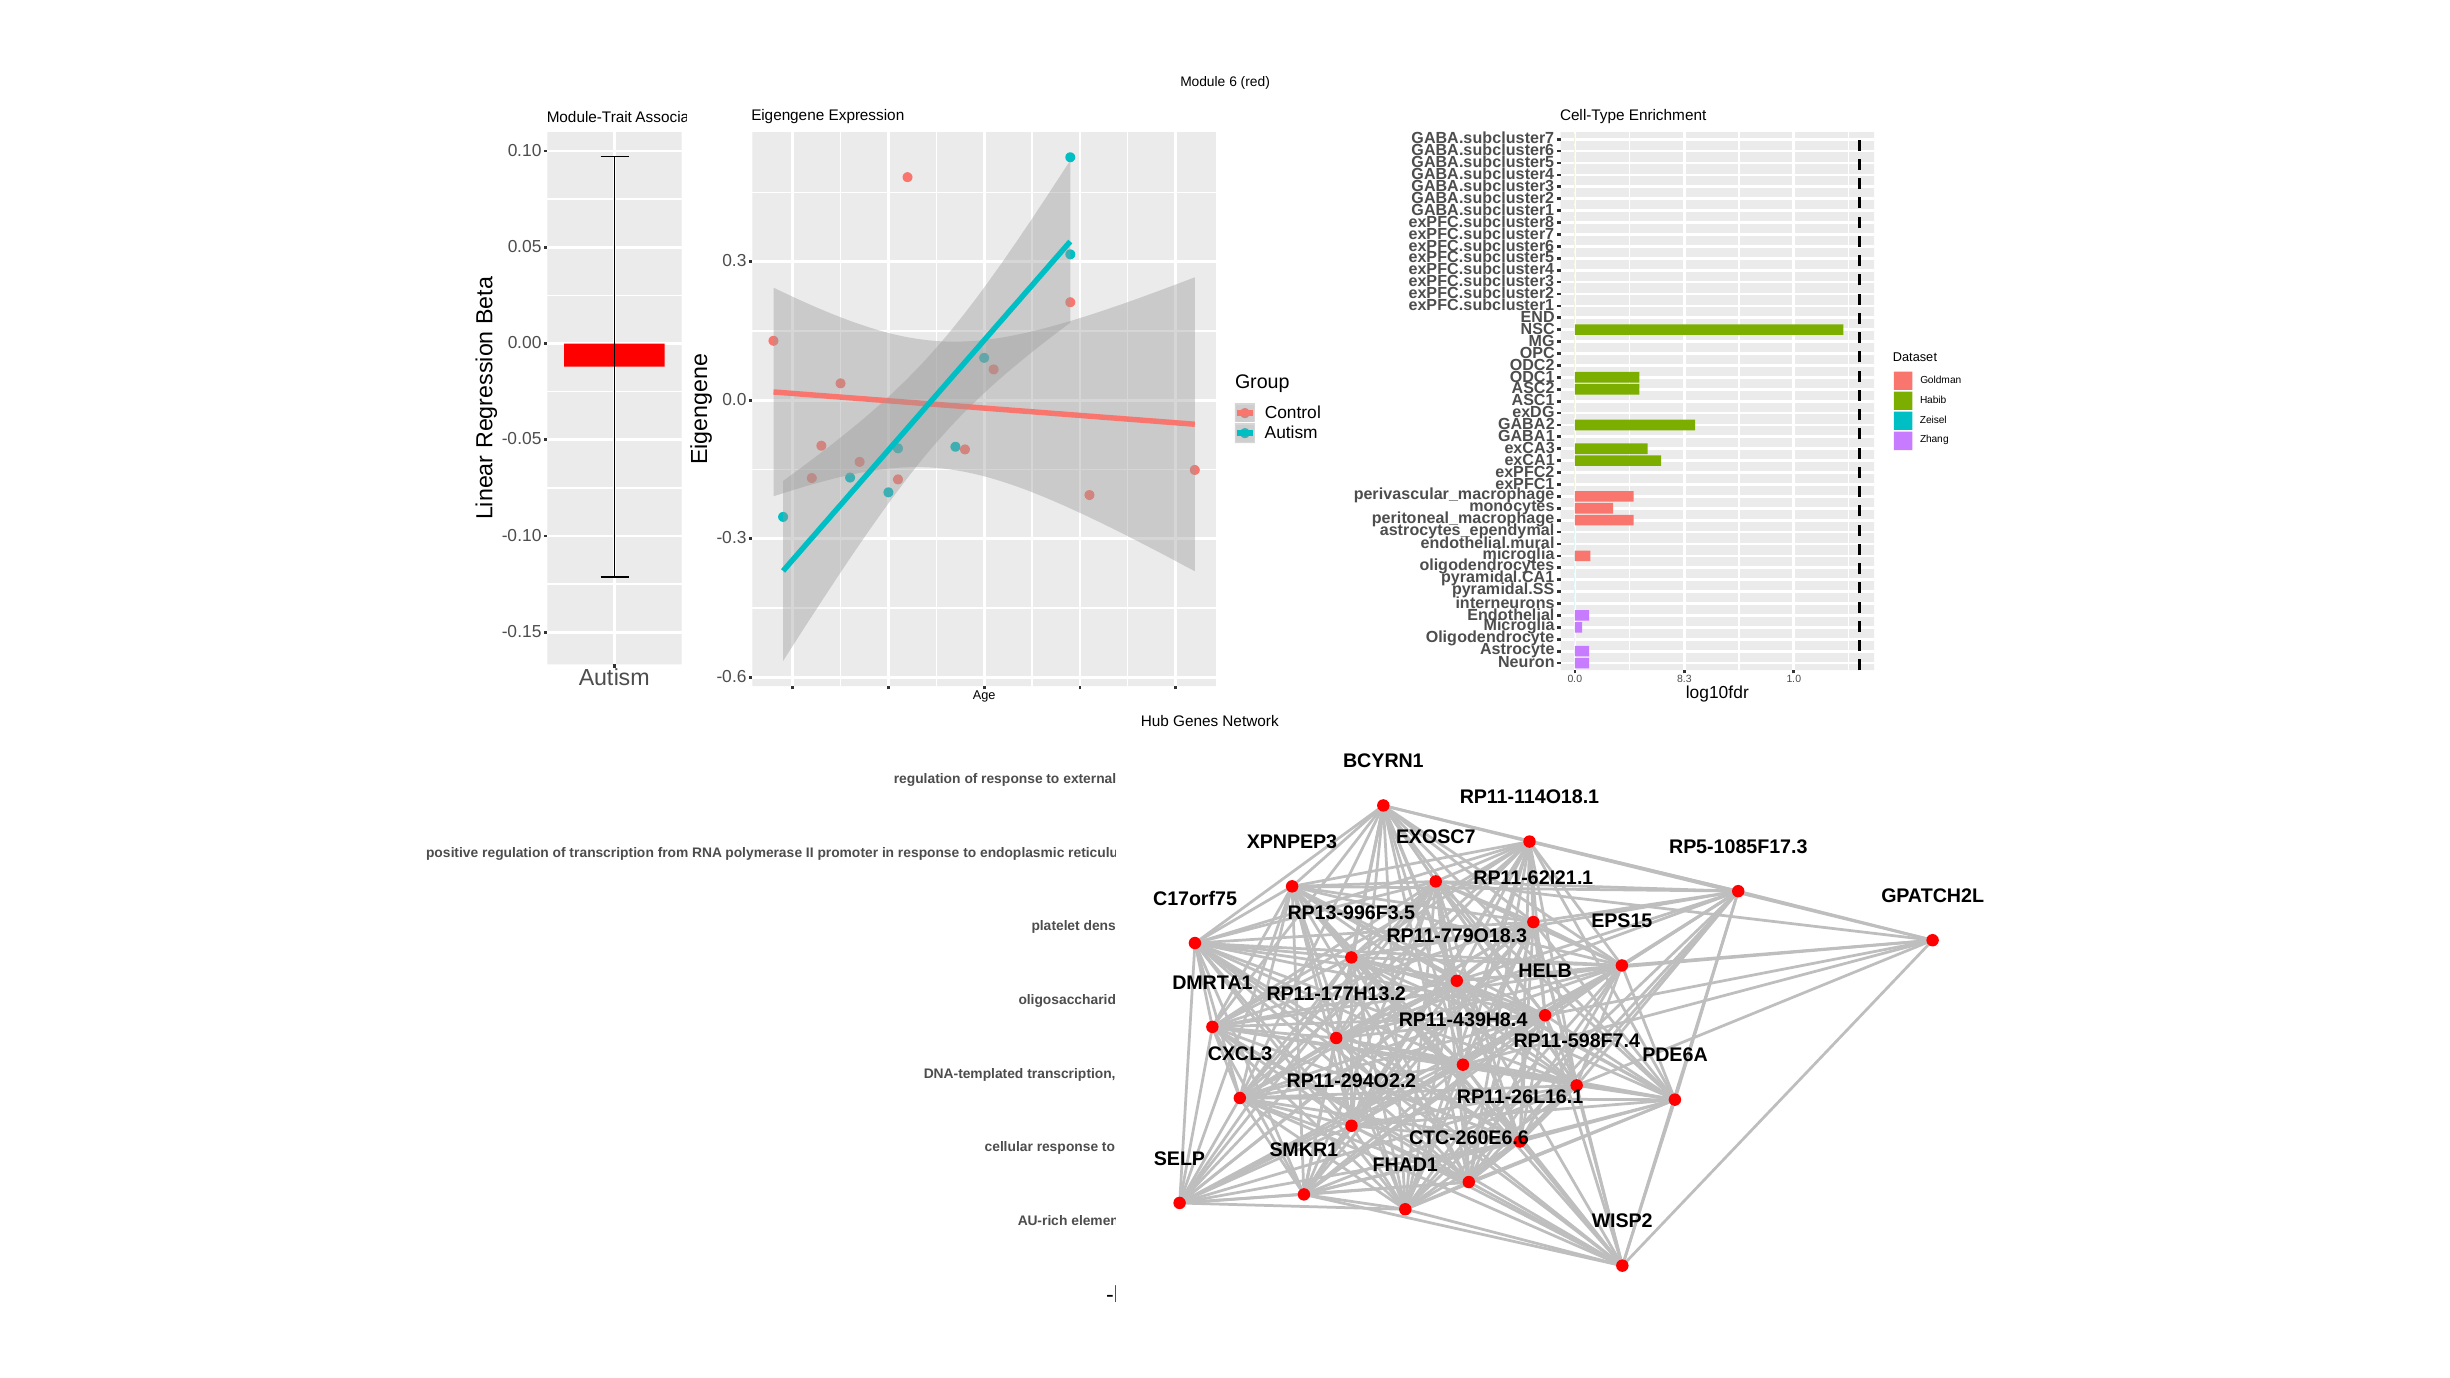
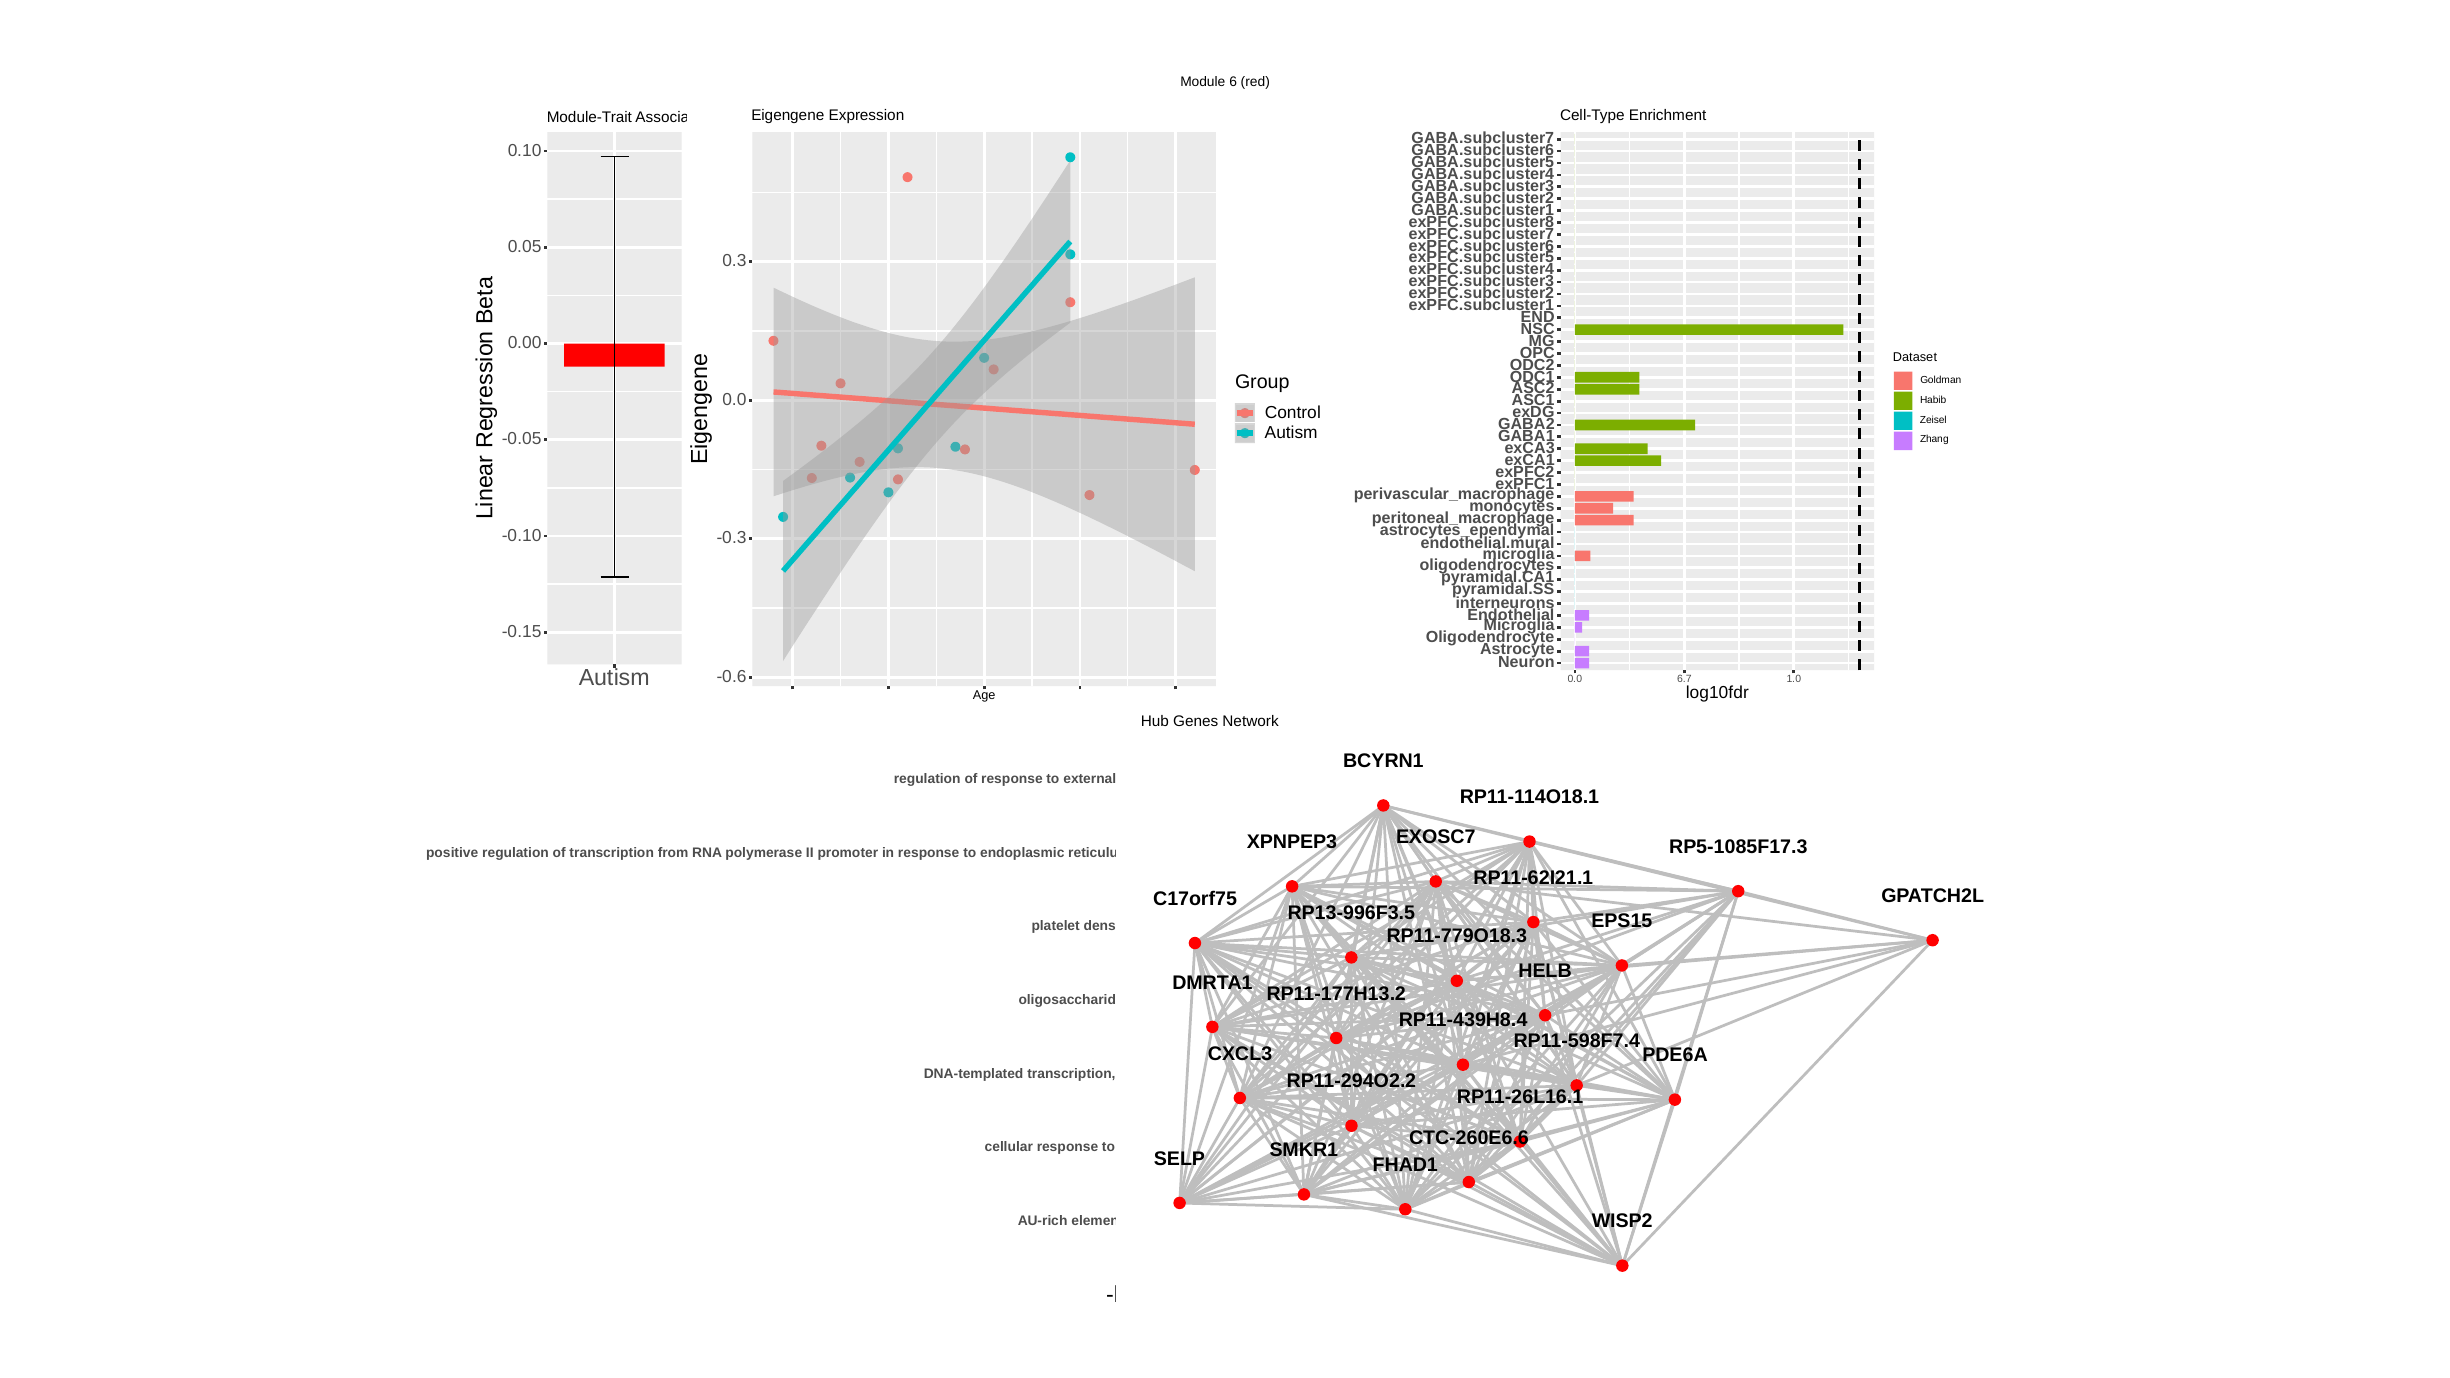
8.3: 8.3 -> 6.7 (1684, 679)
